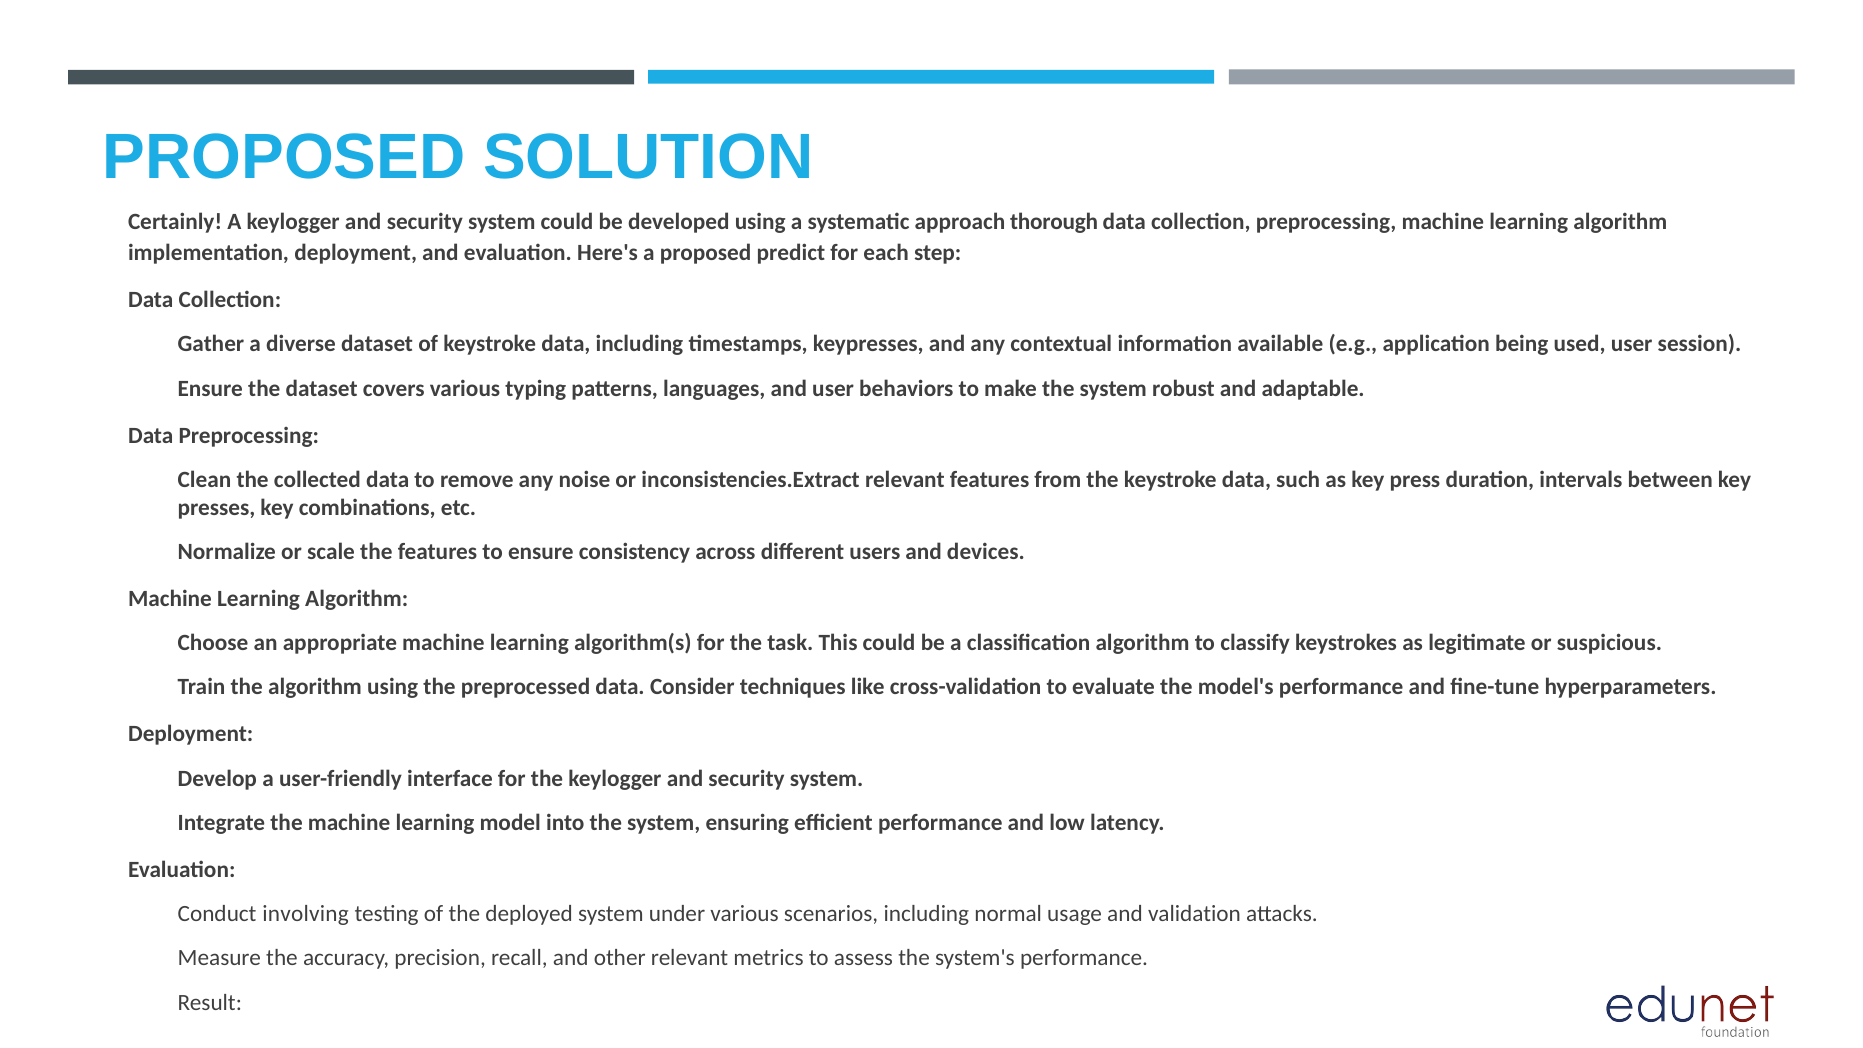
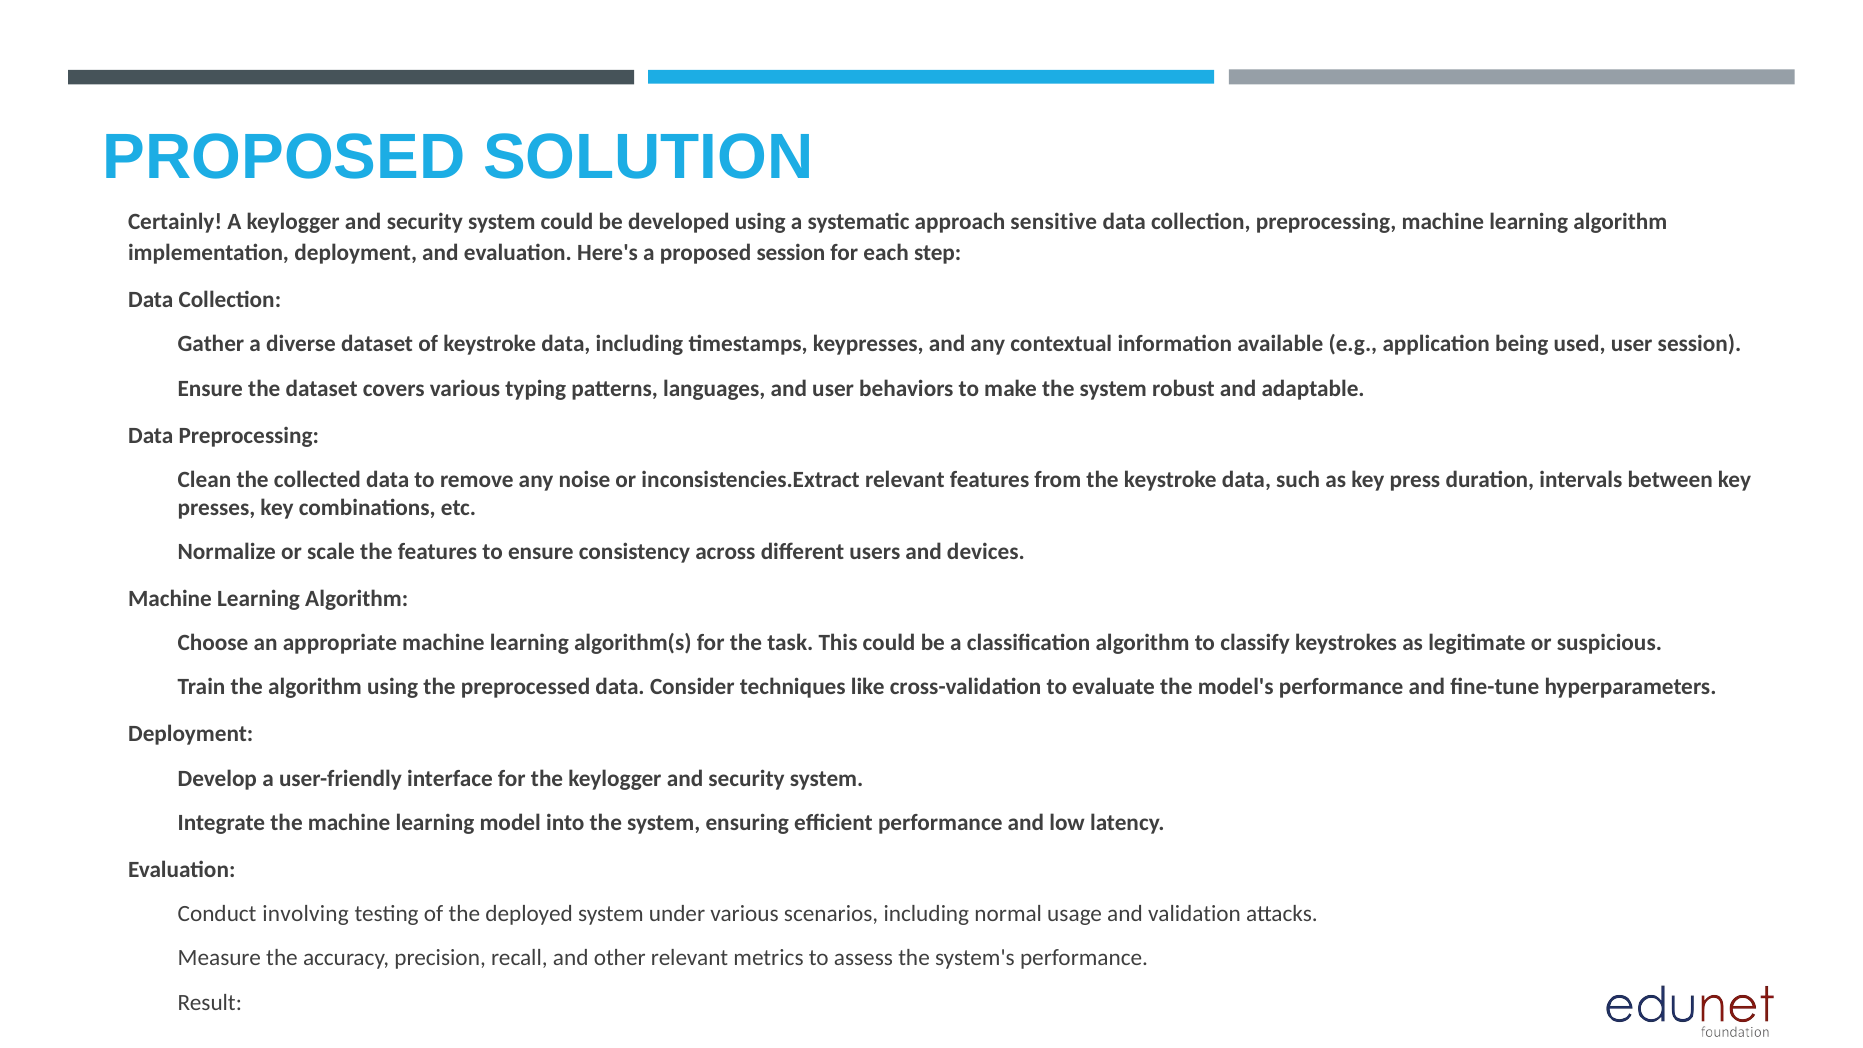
thorough: thorough -> sensitive (1054, 222)
proposed predict: predict -> session (791, 253)
